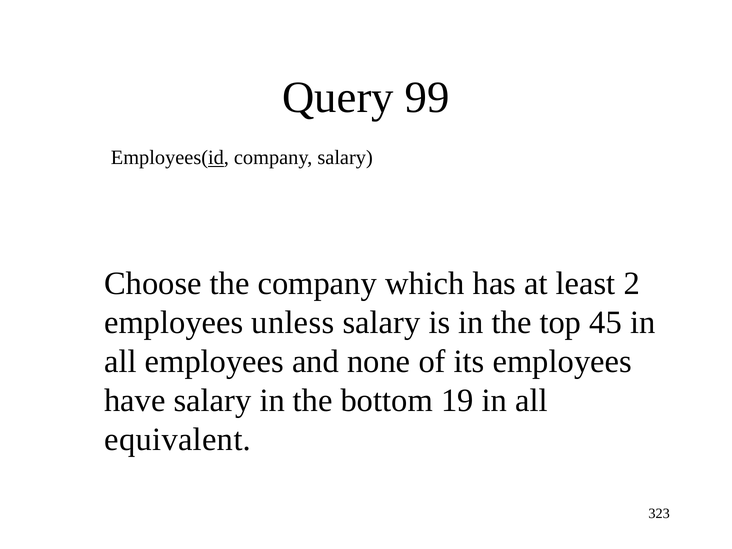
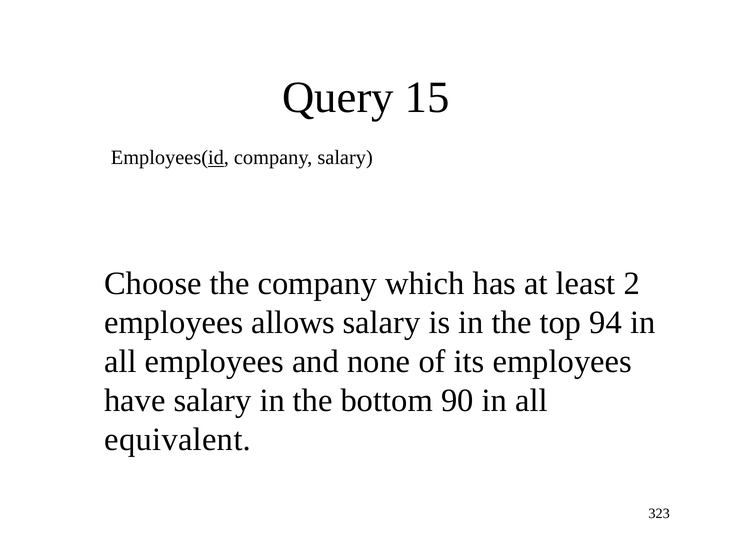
99: 99 -> 15 (427, 98)
unless: unless -> allows (293, 322)
45: 45 -> 94 (606, 322)
19: 19 -> 90 (457, 401)
